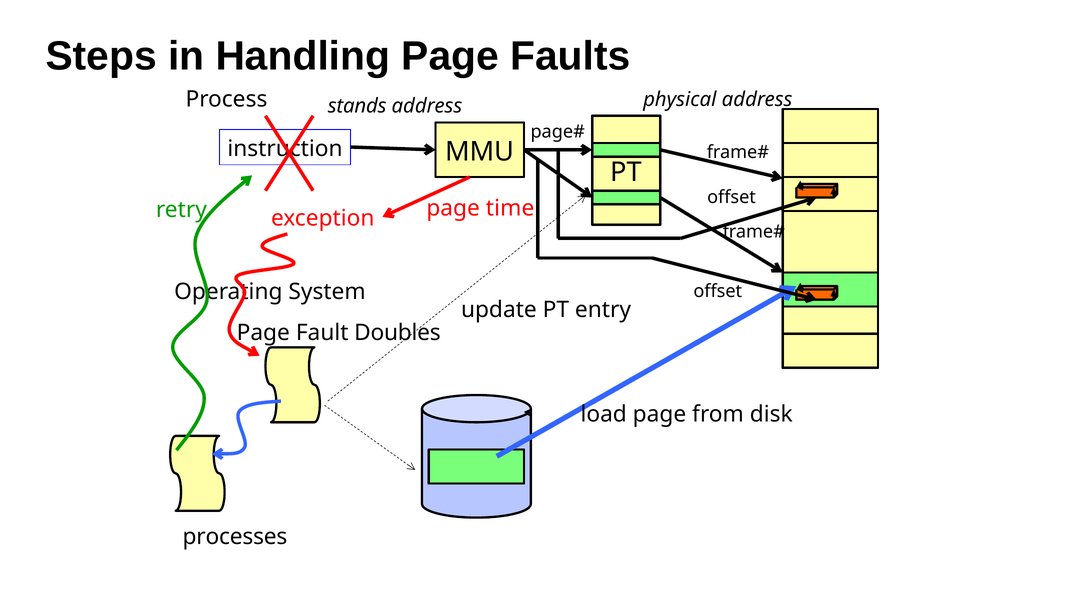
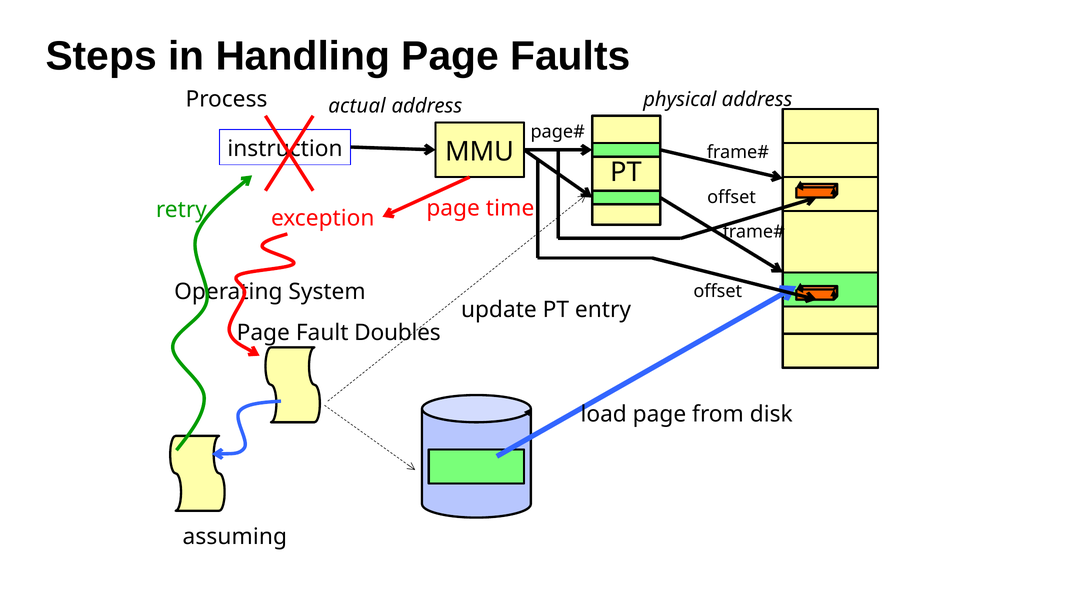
stands: stands -> actual (357, 106)
processes: processes -> assuming (235, 537)
